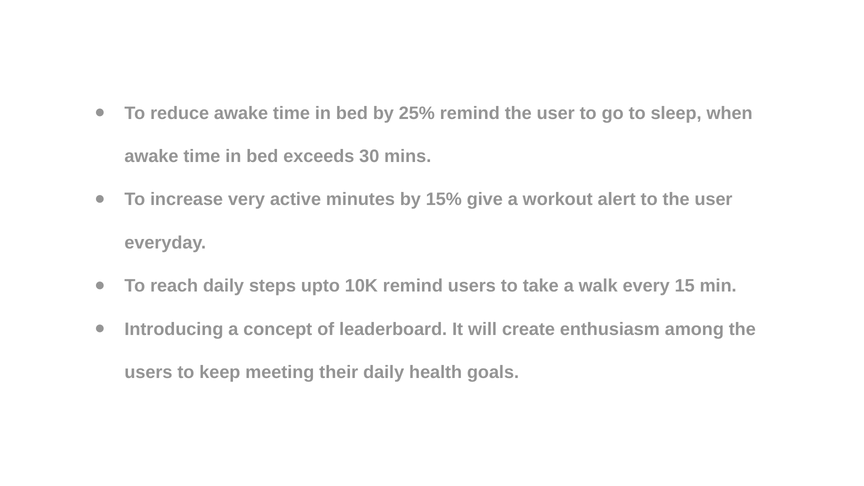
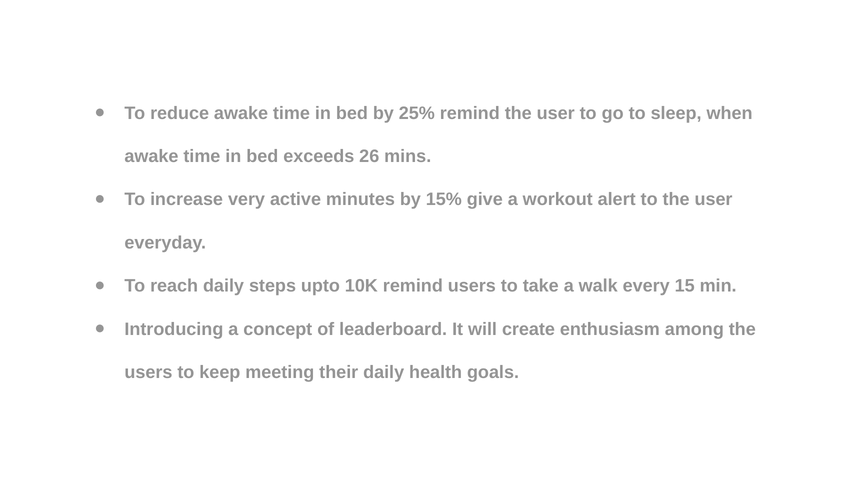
30: 30 -> 26 (369, 156)
